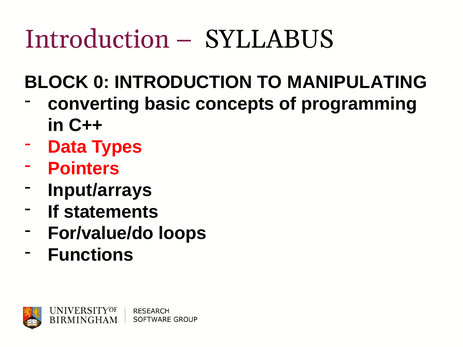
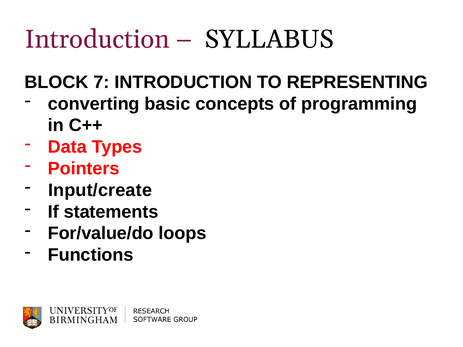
0: 0 -> 7 (102, 82)
MANIPULATING: MANIPULATING -> REPRESENTING (357, 82)
Input/arrays: Input/arrays -> Input/create (100, 190)
